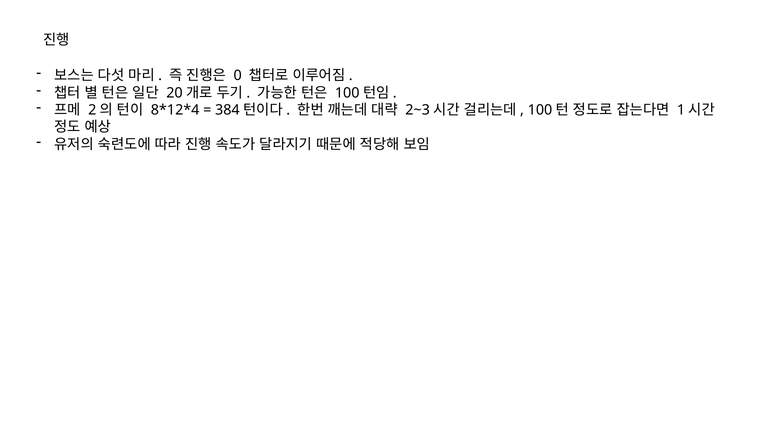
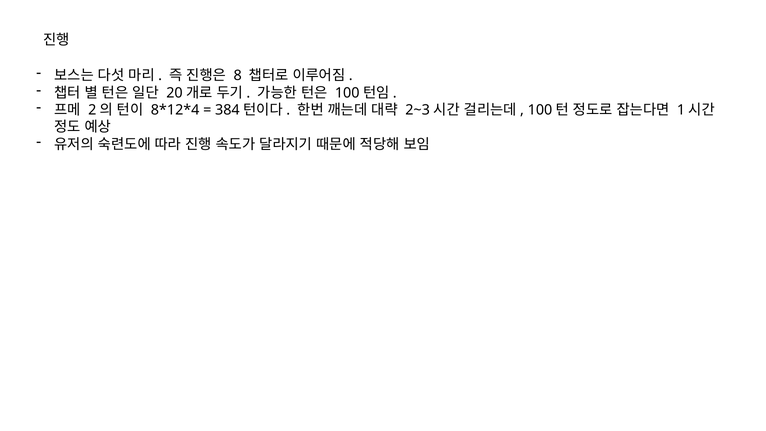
0: 0 -> 8 (238, 76)
